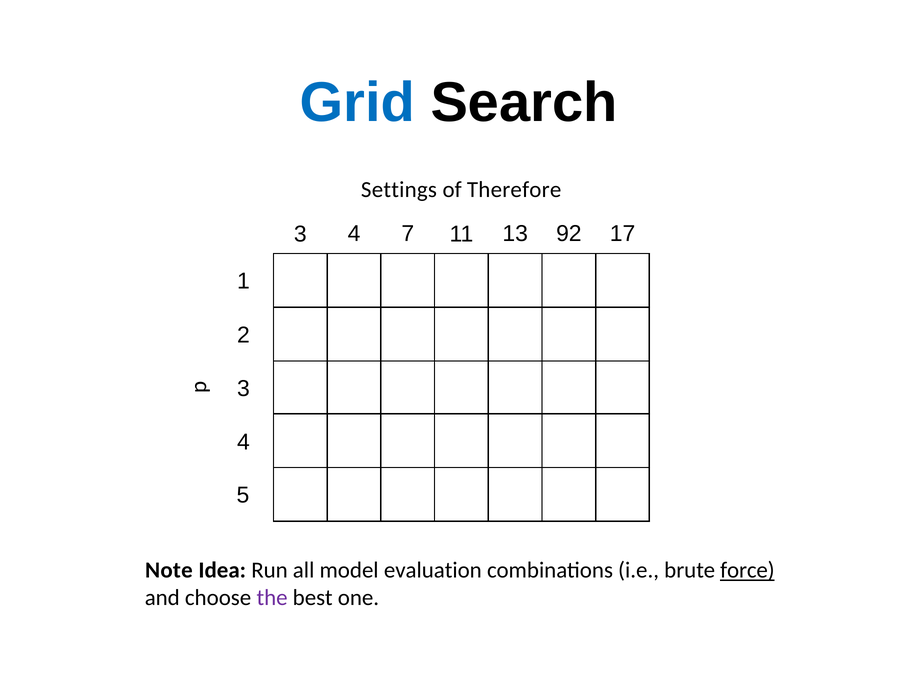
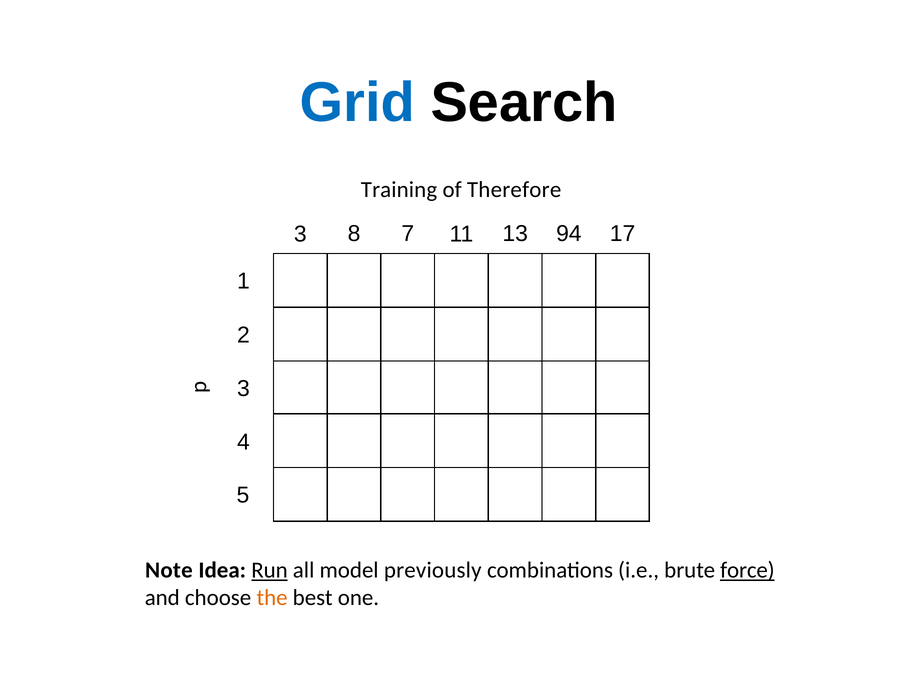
Settings: Settings -> Training (399, 190)
4: 4 -> 8 (354, 234)
92: 92 -> 94 (569, 233)
Run underline: none -> present (270, 570)
evaluation: evaluation -> previously (433, 570)
the colour: purple -> orange (272, 597)
